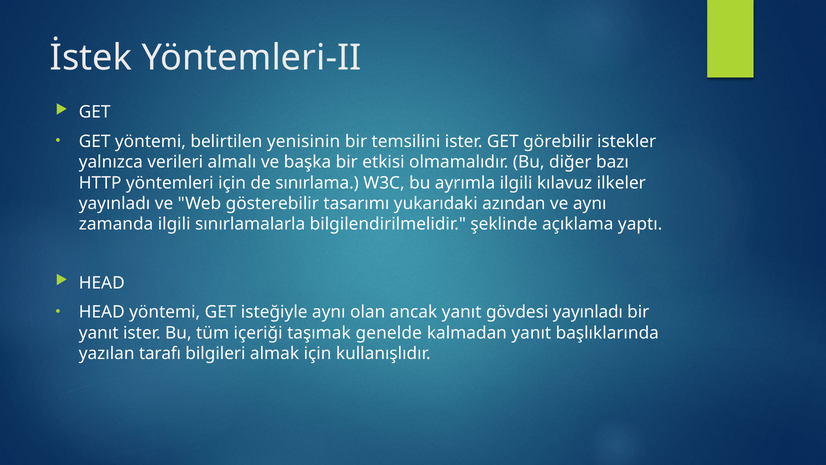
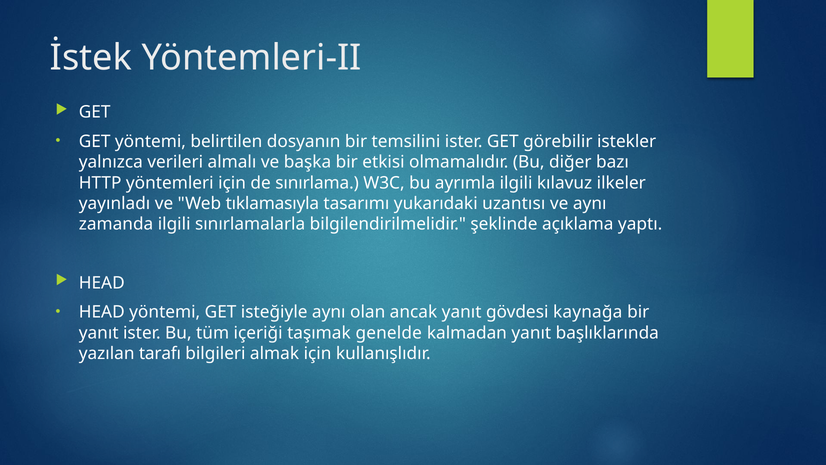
yenisinin: yenisinin -> dosyanın (304, 141)
gösterebilir: gösterebilir -> tıklamasıyla (272, 203)
azından: azından -> uzantısı (514, 203)
gövdesi yayınladı: yayınladı -> kaynağa (588, 312)
